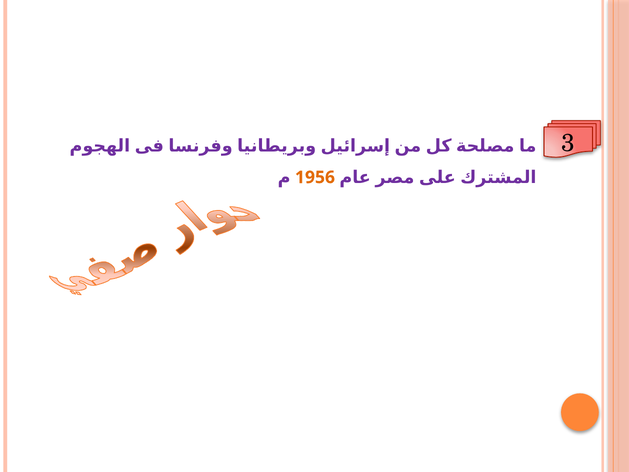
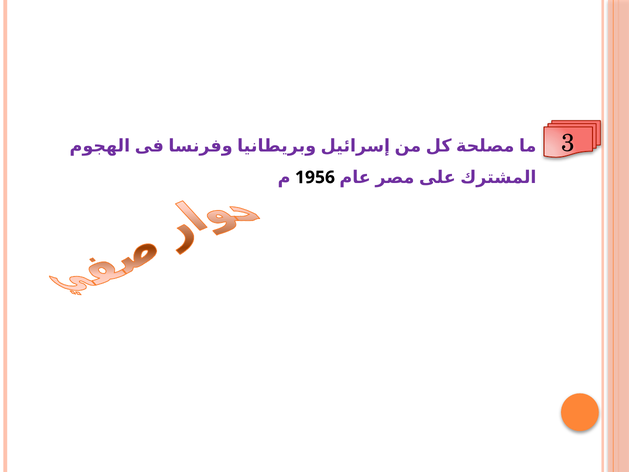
1956 colour: orange -> black (315, 177)
